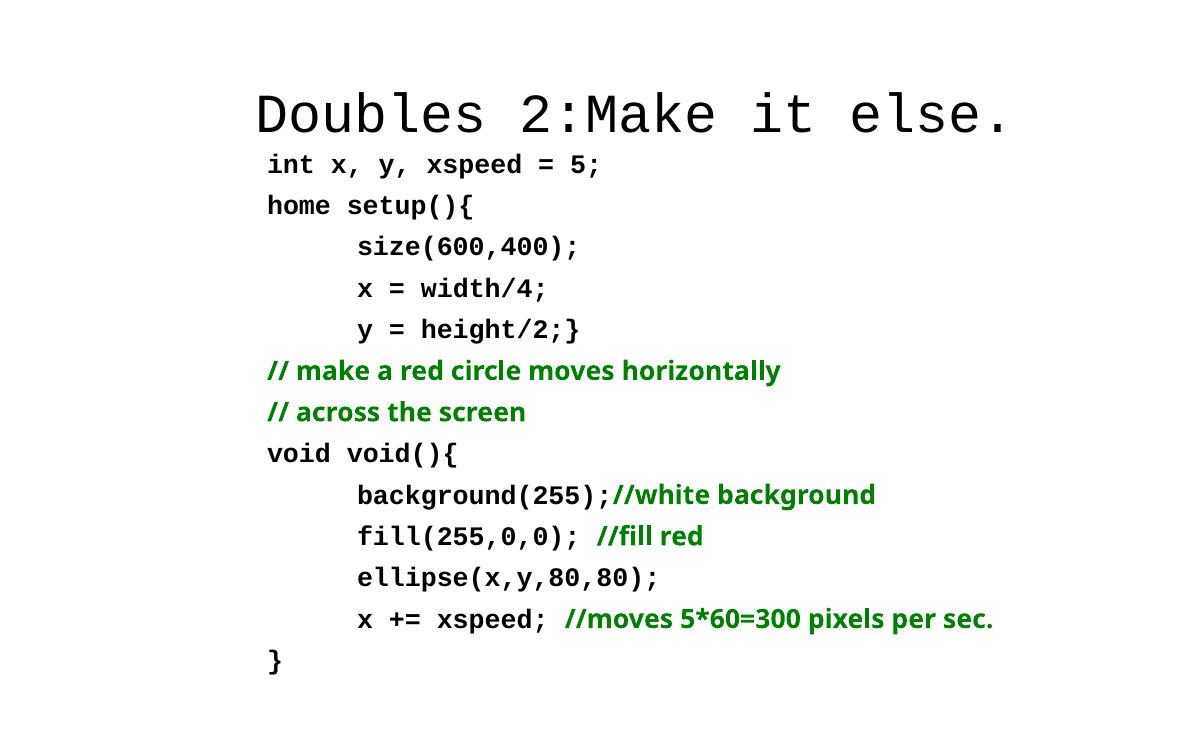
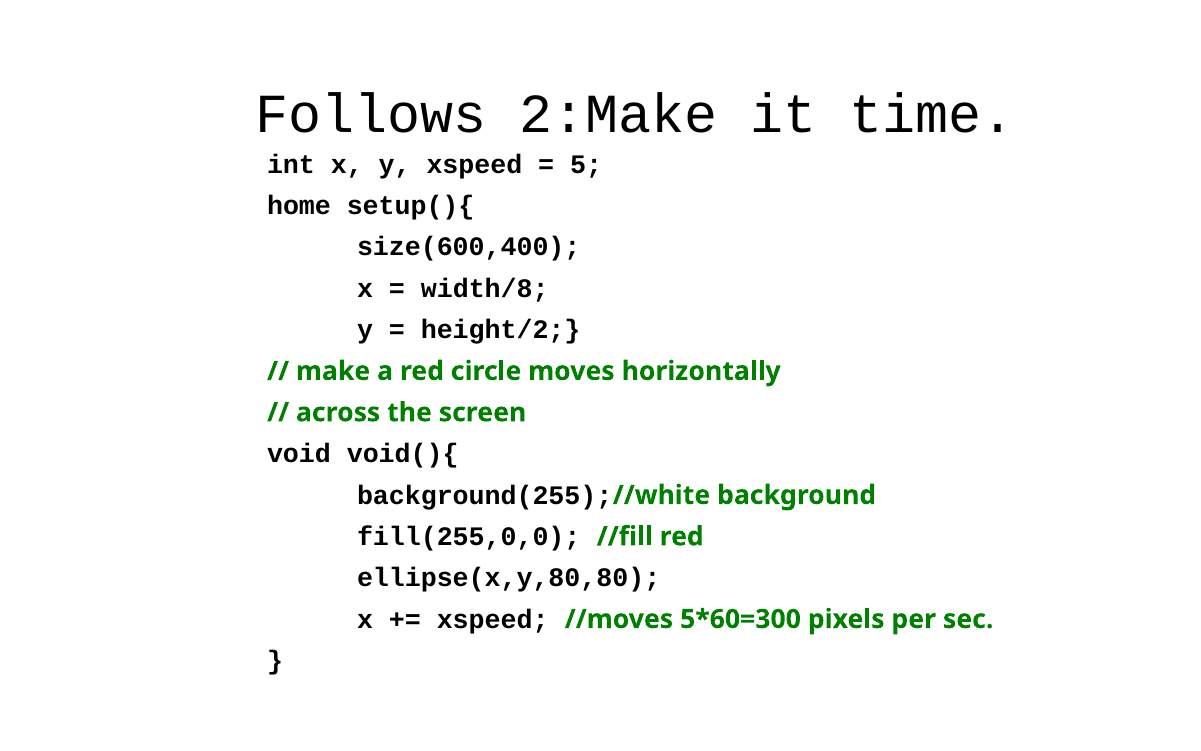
Doubles: Doubles -> Follows (371, 114)
else: else -> time (932, 114)
width/4: width/4 -> width/8 (485, 288)
